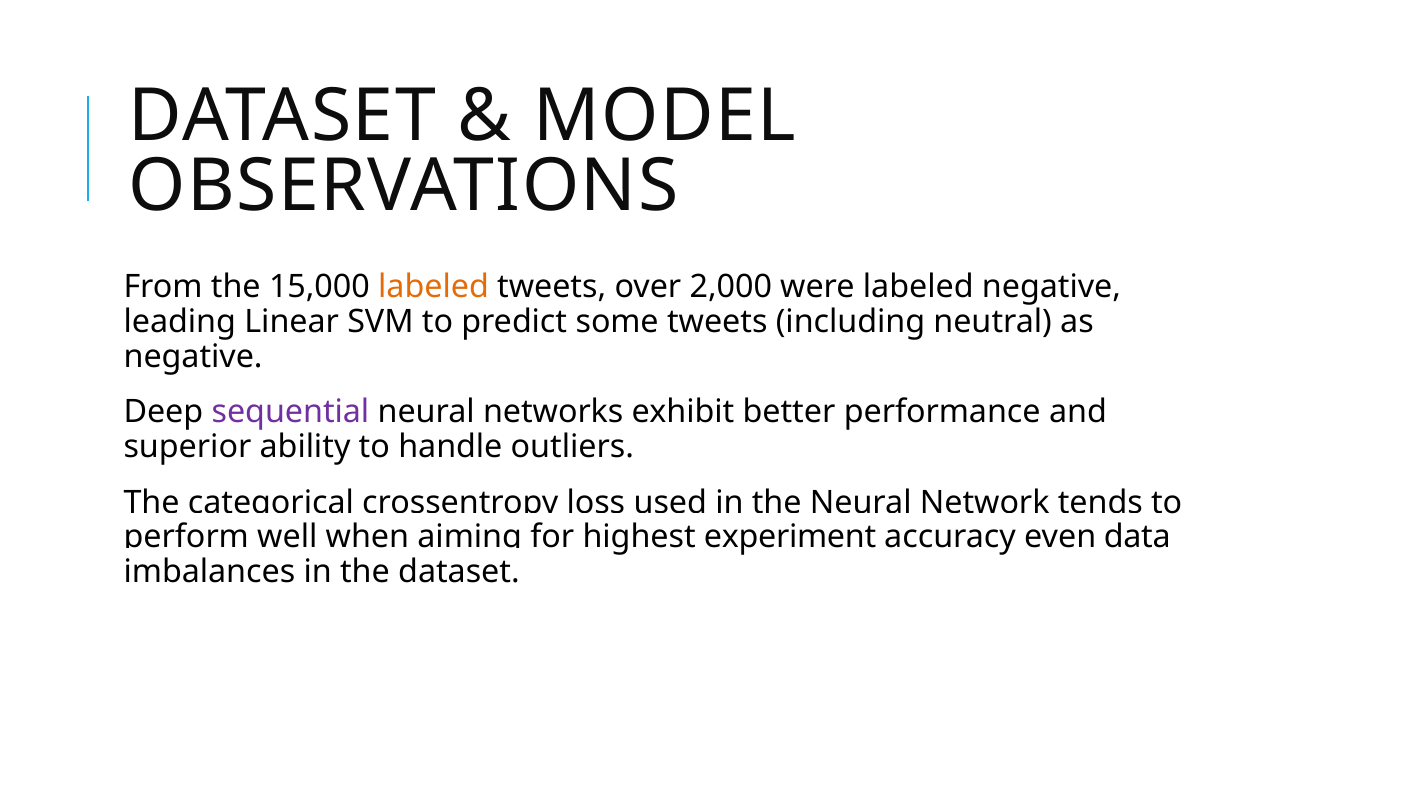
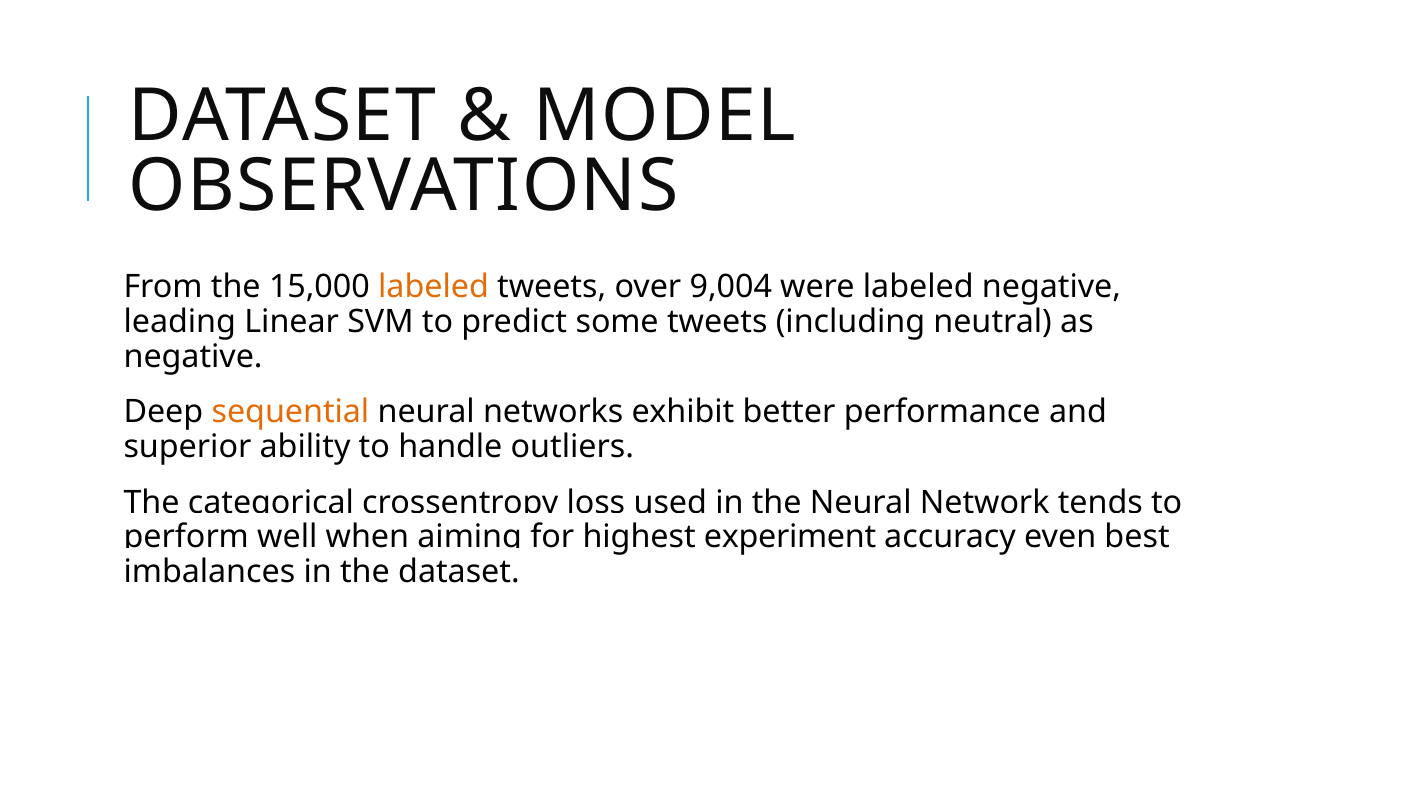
2,000: 2,000 -> 9,004 (731, 287)
sequential colour: purple -> orange (290, 412)
data: data -> best (1137, 537)
